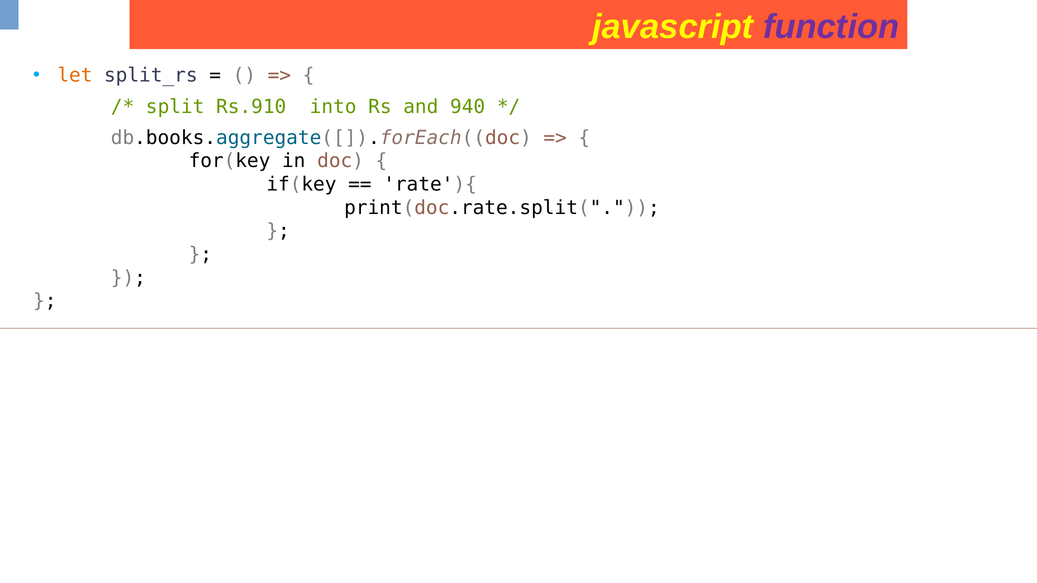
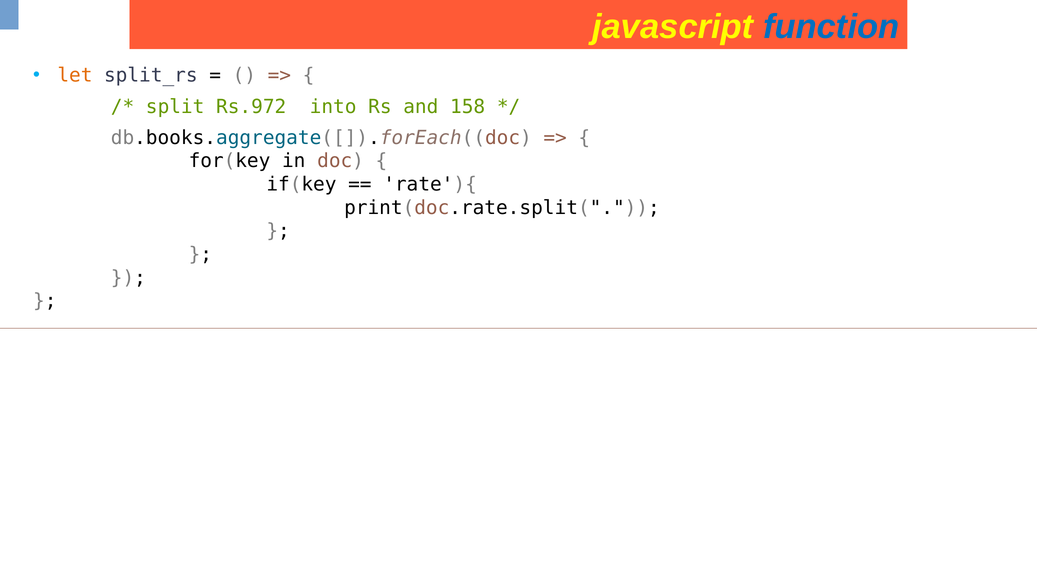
function colour: purple -> blue (831, 27)
Rs.910: Rs.910 -> Rs.972 (251, 107)
940: 940 -> 158 (468, 107)
